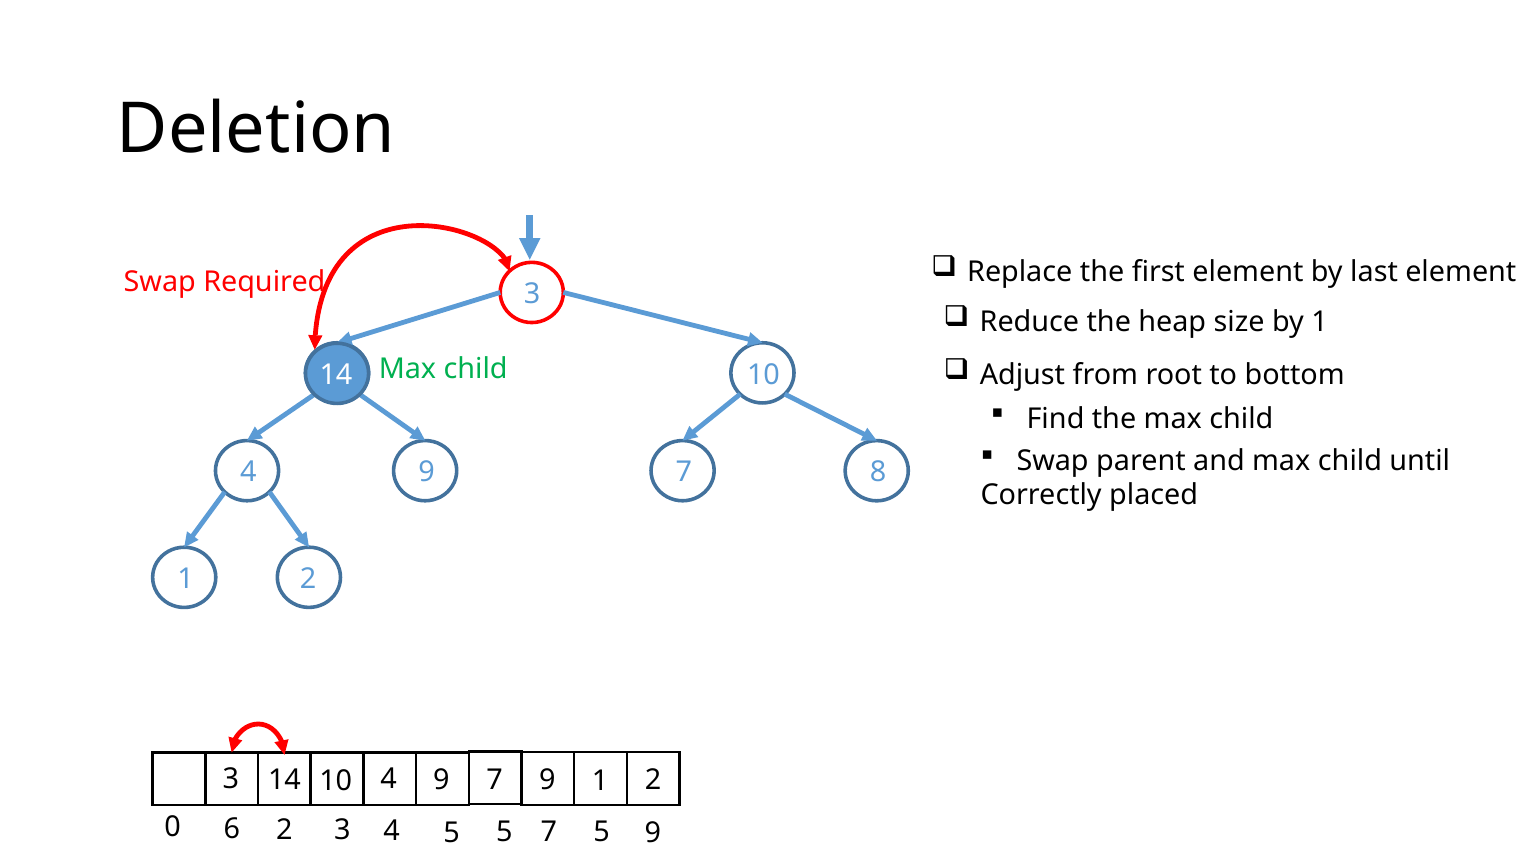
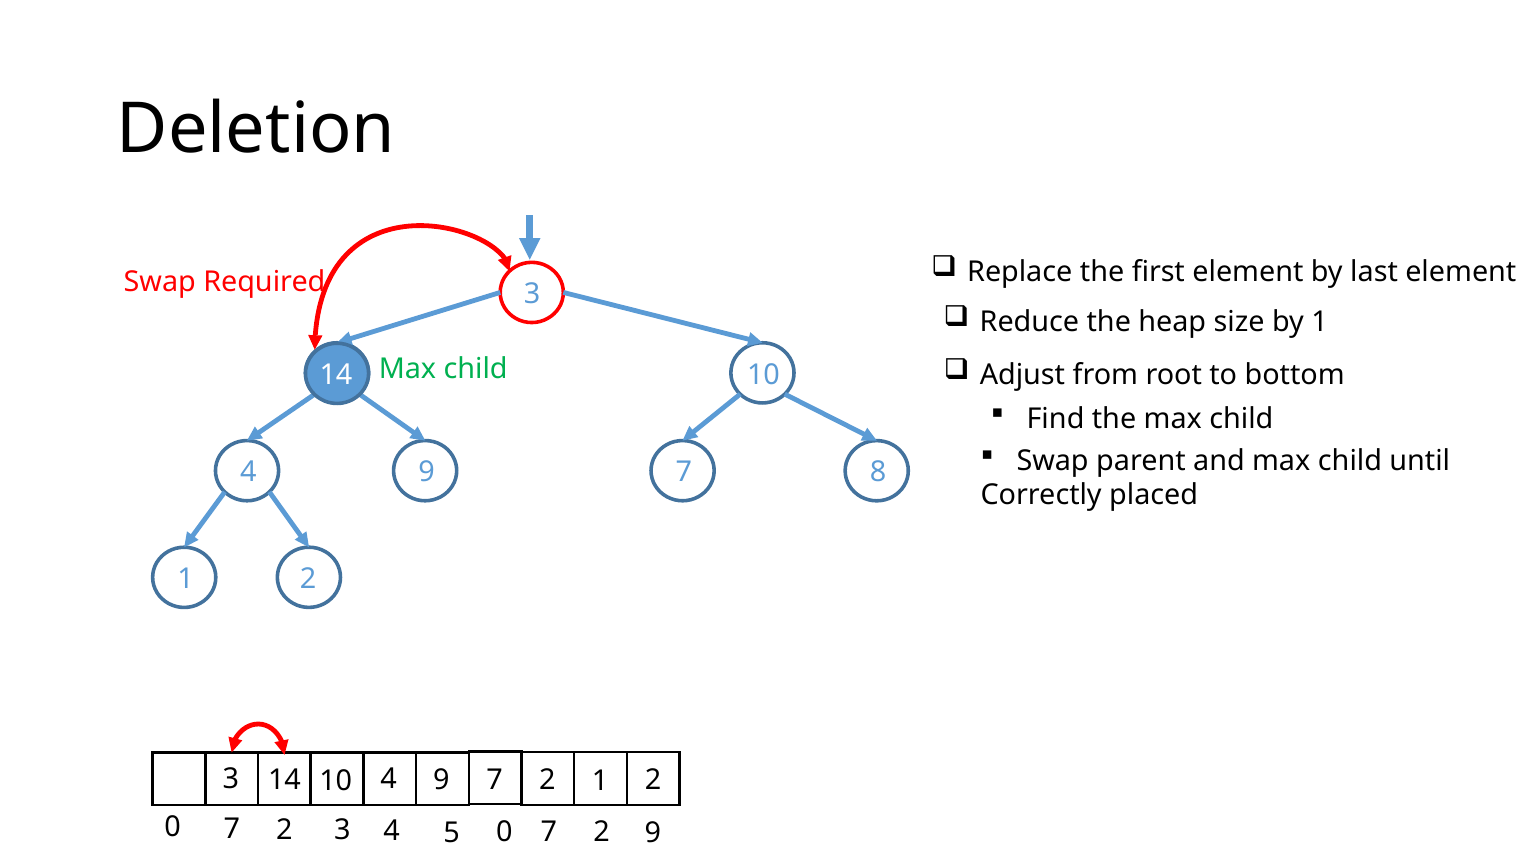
9 7 9: 9 -> 2 (547, 780)
6: 6 -> 7 (232, 829)
5 5: 5 -> 0 (504, 832)
5: 5 -> 2 (601, 832)
